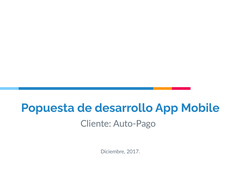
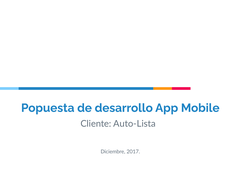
Auto-Pago: Auto-Pago -> Auto-Lista (135, 124)
